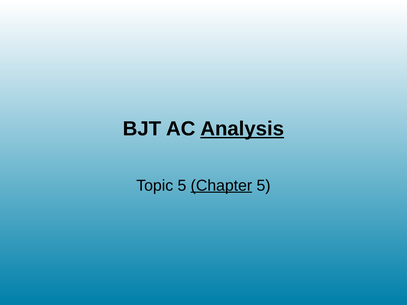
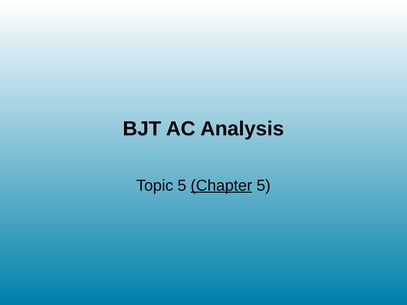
Analysis underline: present -> none (242, 129)
